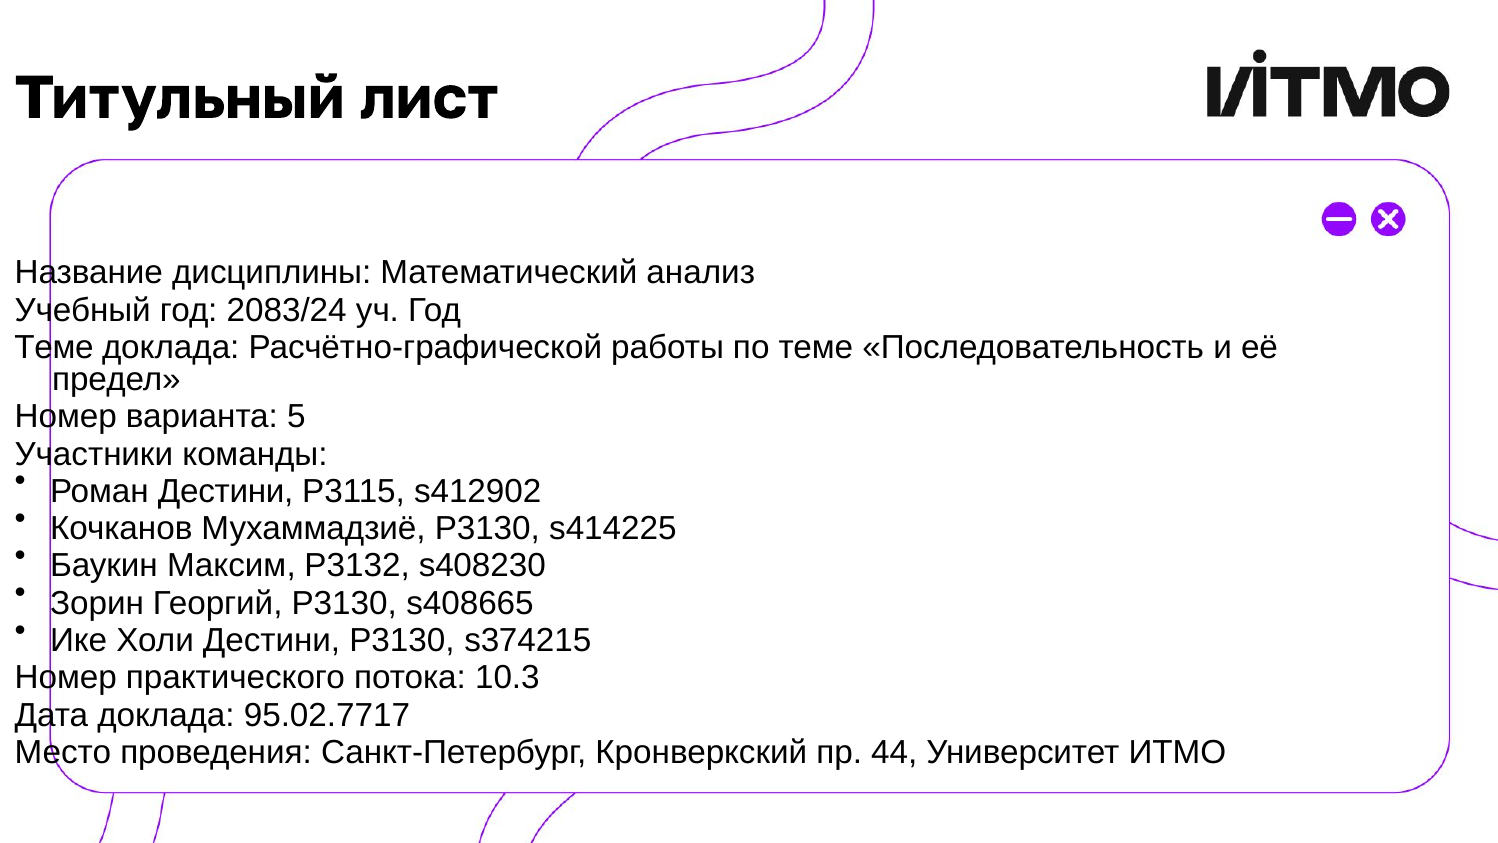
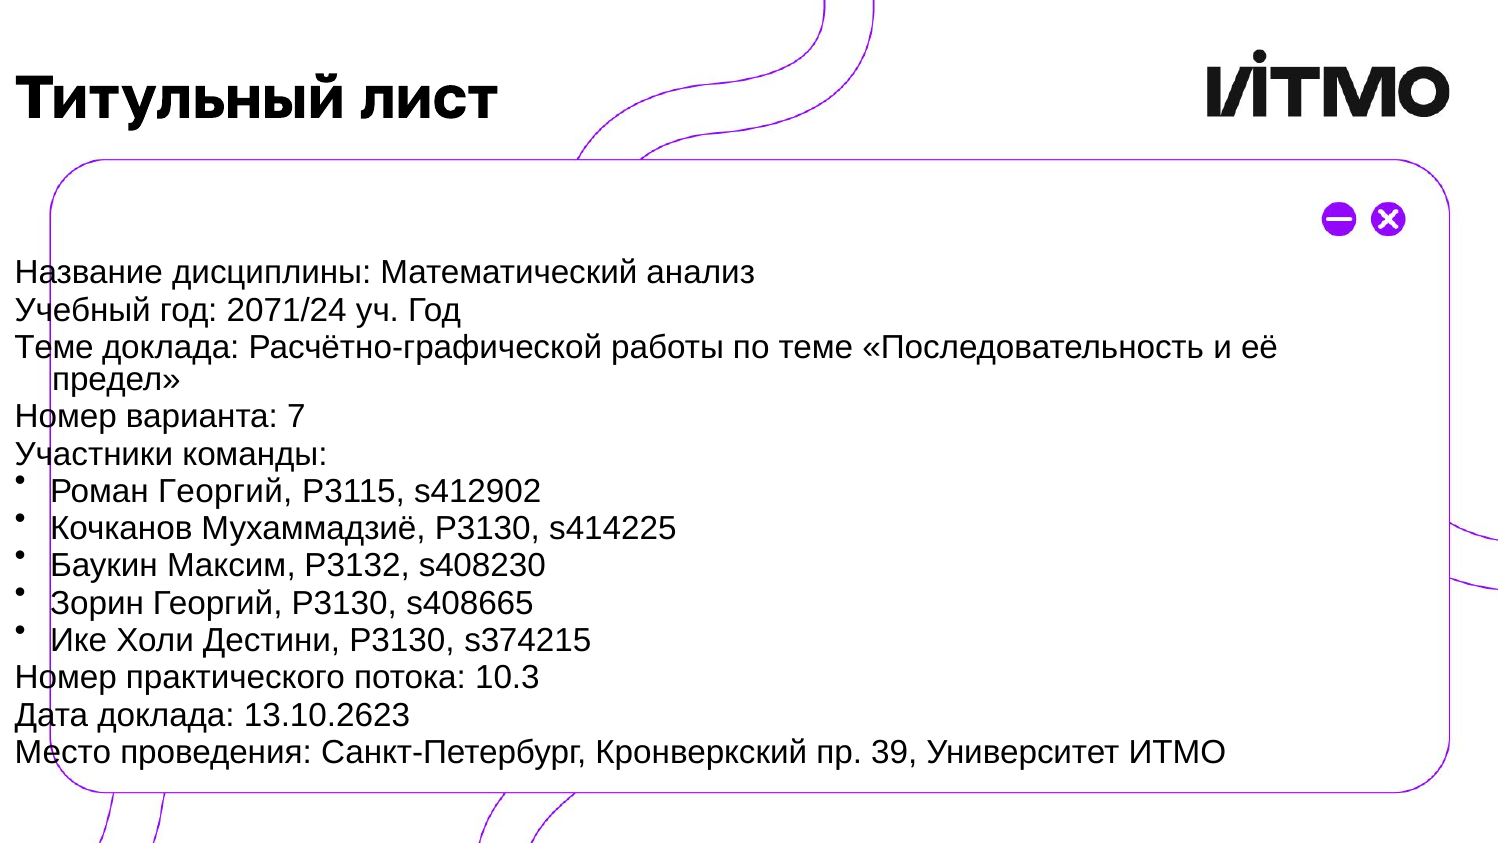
2083/24: 2083/24 -> 2071/24 (287, 310)
5: 5 -> 7 (296, 417)
Роман Дестини: Дестини -> Георгий (225, 491)
95.02.7717: 95.02.7717 -> 13.10.2623 (327, 715)
44: 44 -> 39 (894, 752)
